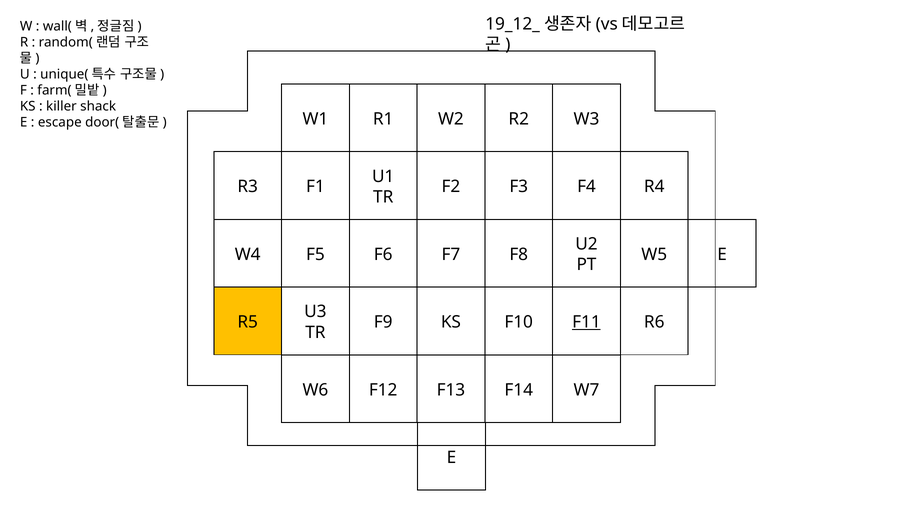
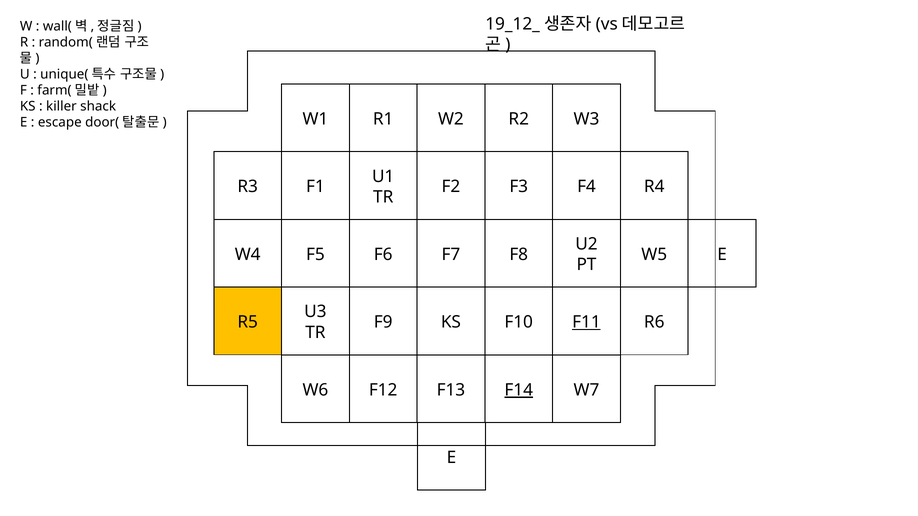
F14 underline: none -> present (519, 390)
